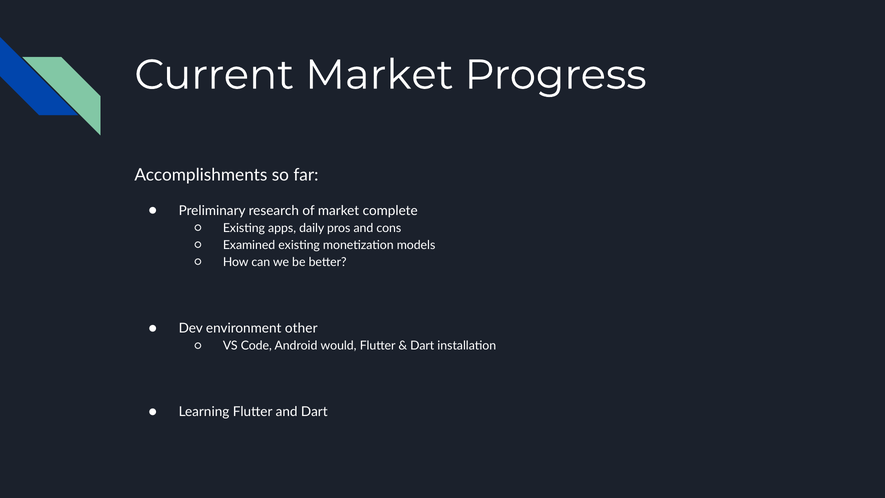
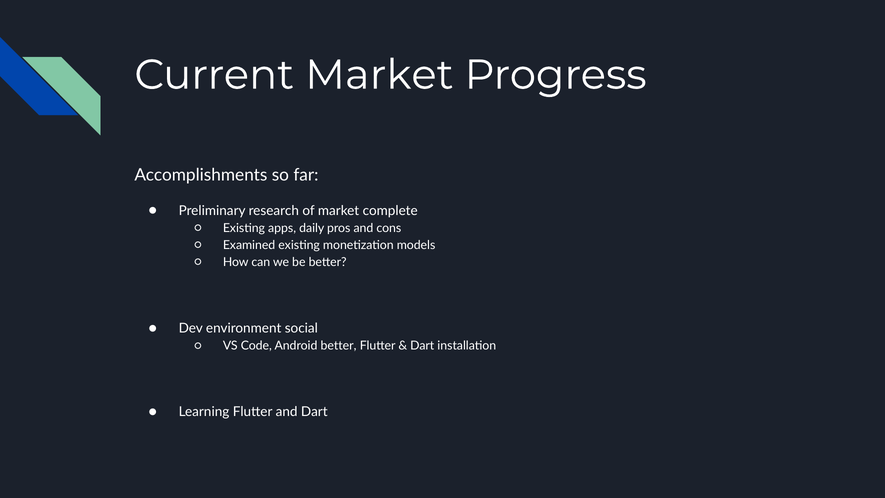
other: other -> social (301, 328)
Android would: would -> better (339, 346)
